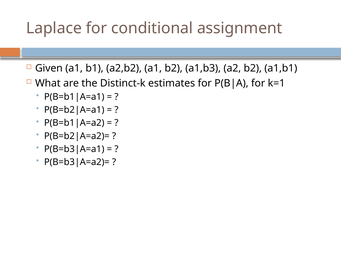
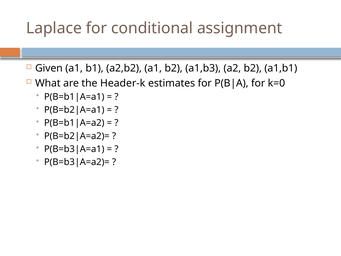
Distinct-k: Distinct-k -> Header-k (123, 83)
k=1: k=1 -> k=0 (276, 83)
